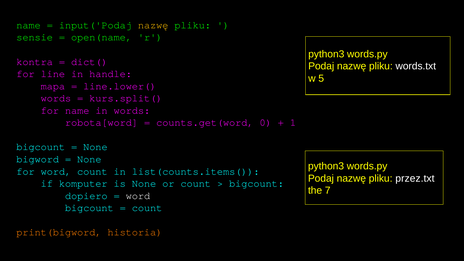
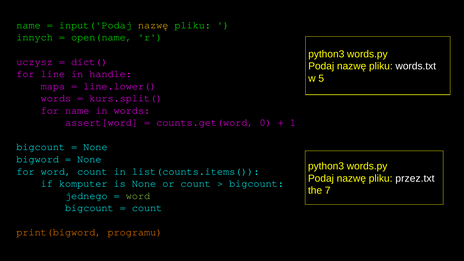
sensie: sensie -> innych (35, 37)
kontra: kontra -> uczysz (35, 62)
robota[word: robota[word -> assert[word (102, 123)
dopiero: dopiero -> jednego (86, 196)
word colour: white -> light green (138, 196)
historia: historia -> programu (135, 232)
